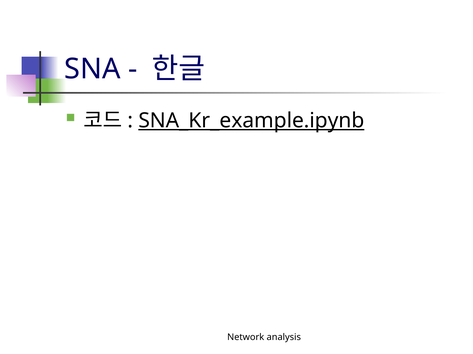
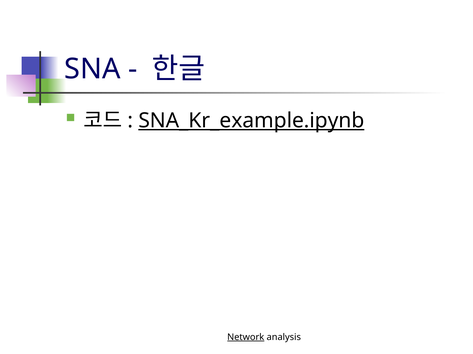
Network underline: none -> present (246, 338)
